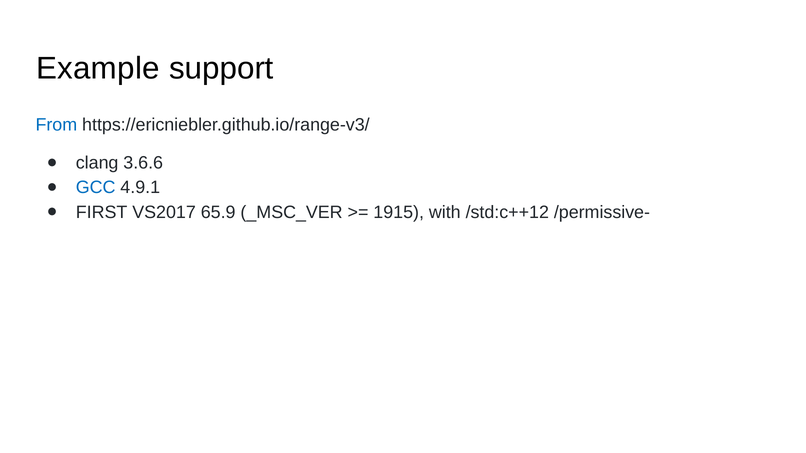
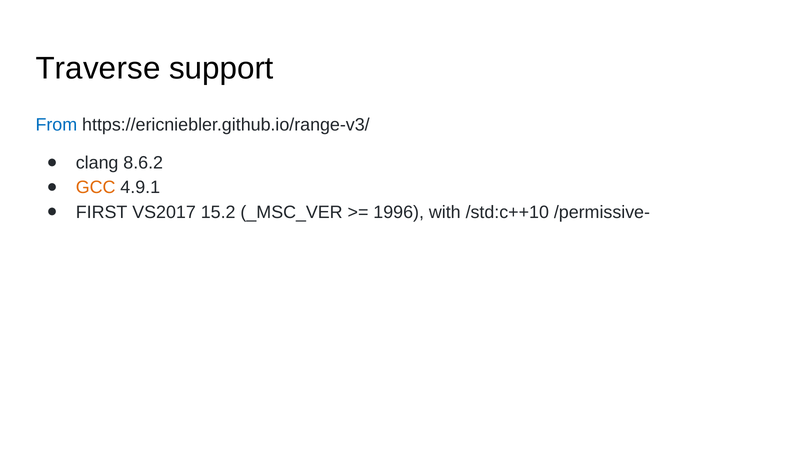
Example: Example -> Traverse (98, 68)
3.6.6: 3.6.6 -> 8.6.2 (143, 163)
GCC colour: blue -> orange (96, 188)
65.9: 65.9 -> 15.2 (218, 212)
1915: 1915 -> 1996 (399, 212)
/std:c++12: /std:c++12 -> /std:c++10 (507, 212)
